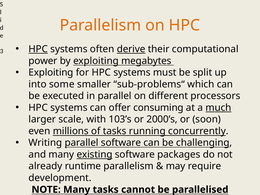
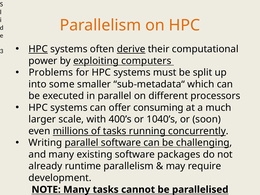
megabytes: megabytes -> computers (146, 61)
Exploiting: Exploiting -> Problems (51, 72)
sub-problems“: sub-problems“ -> sub-metadata“ (149, 84)
much underline: present -> none (218, 108)
103’s: 103’s -> 400’s (120, 119)
2000’s: 2000’s -> 1040’s (162, 119)
existing underline: present -> none (95, 154)
